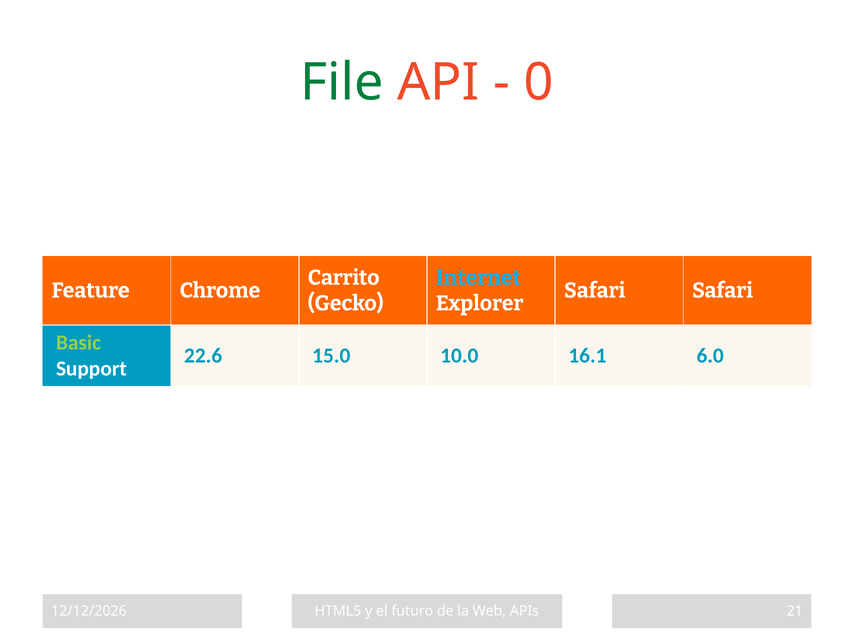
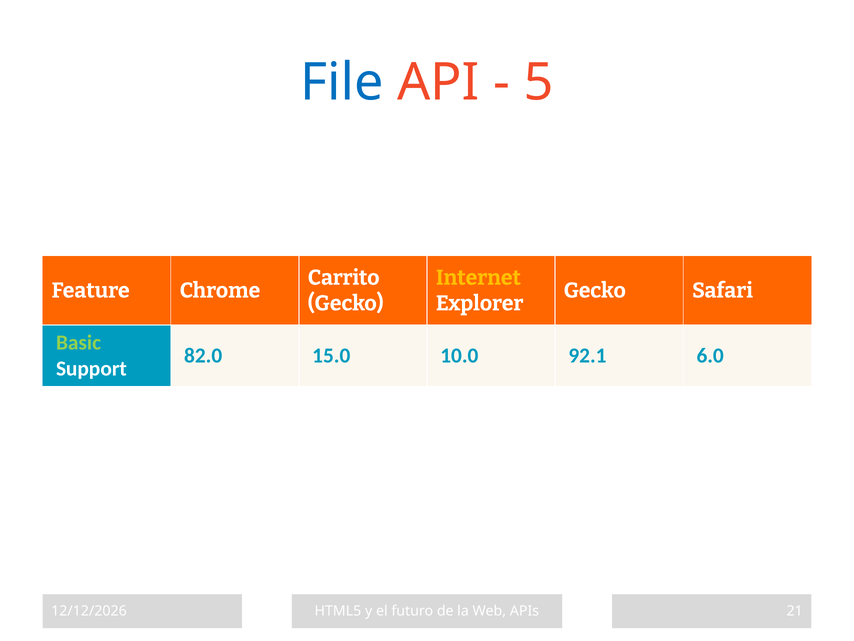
File colour: green -> blue (342, 83)
0: 0 -> 5 (539, 83)
Internet colour: light blue -> yellow (478, 277)
Safari: Safari -> Gecko (595, 290)
22.6: 22.6 -> 82.0 (203, 355)
16.1: 16.1 -> 92.1 (587, 355)
